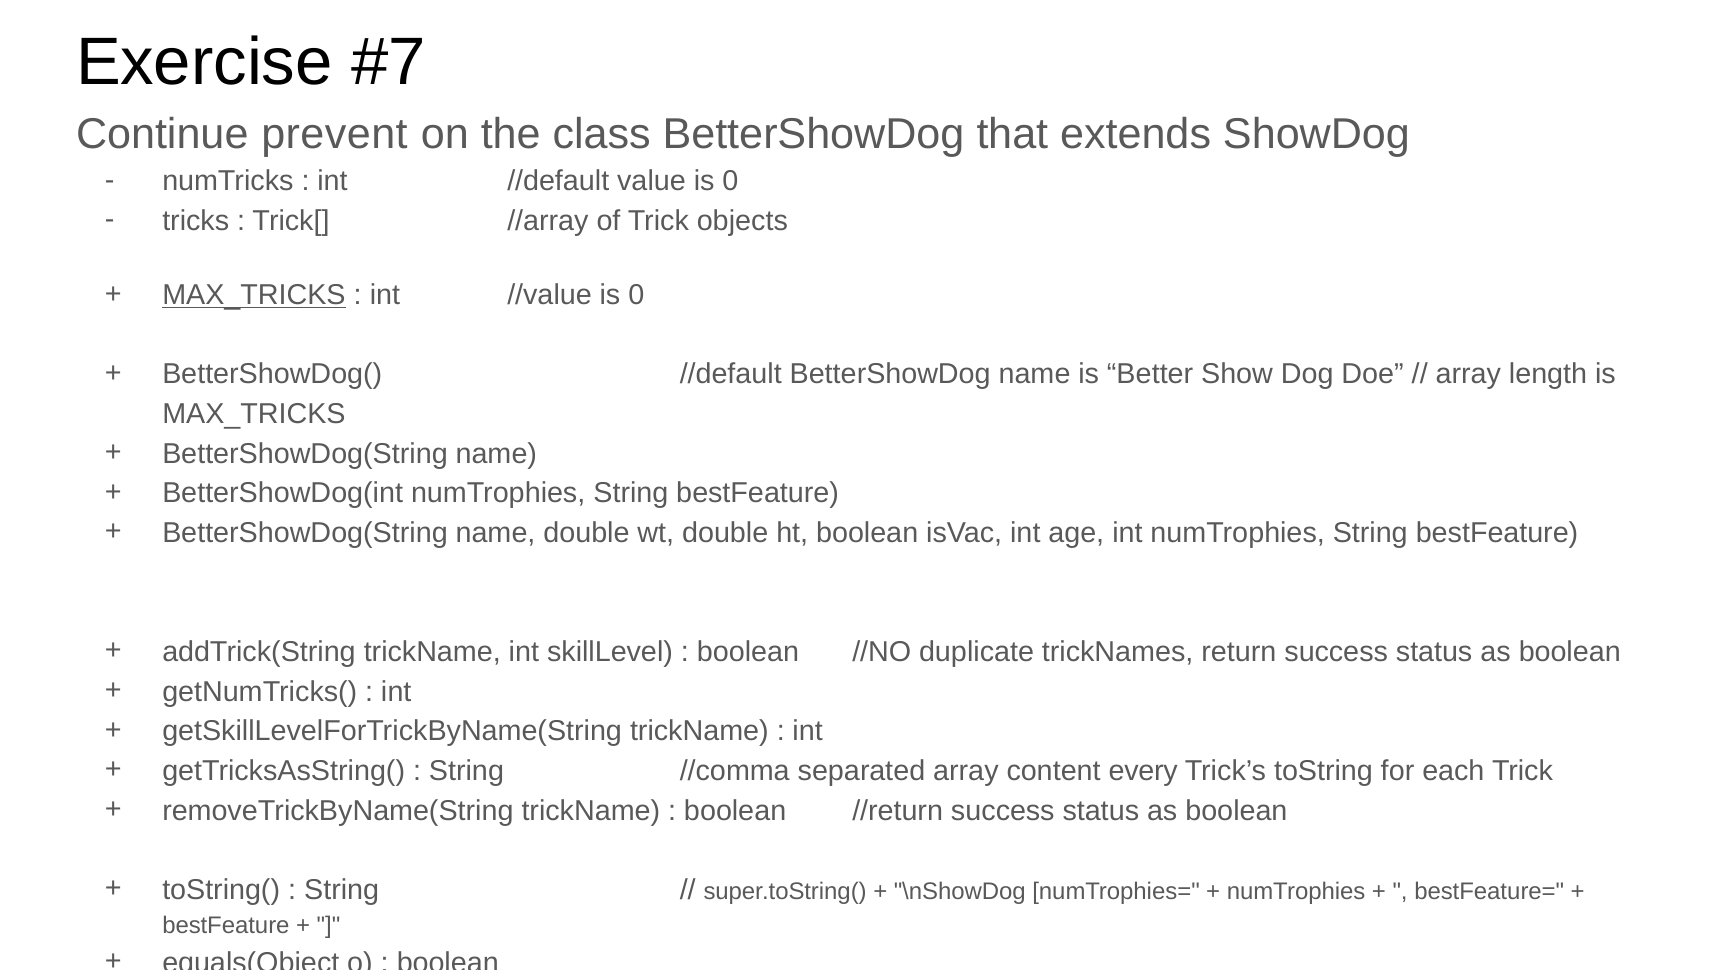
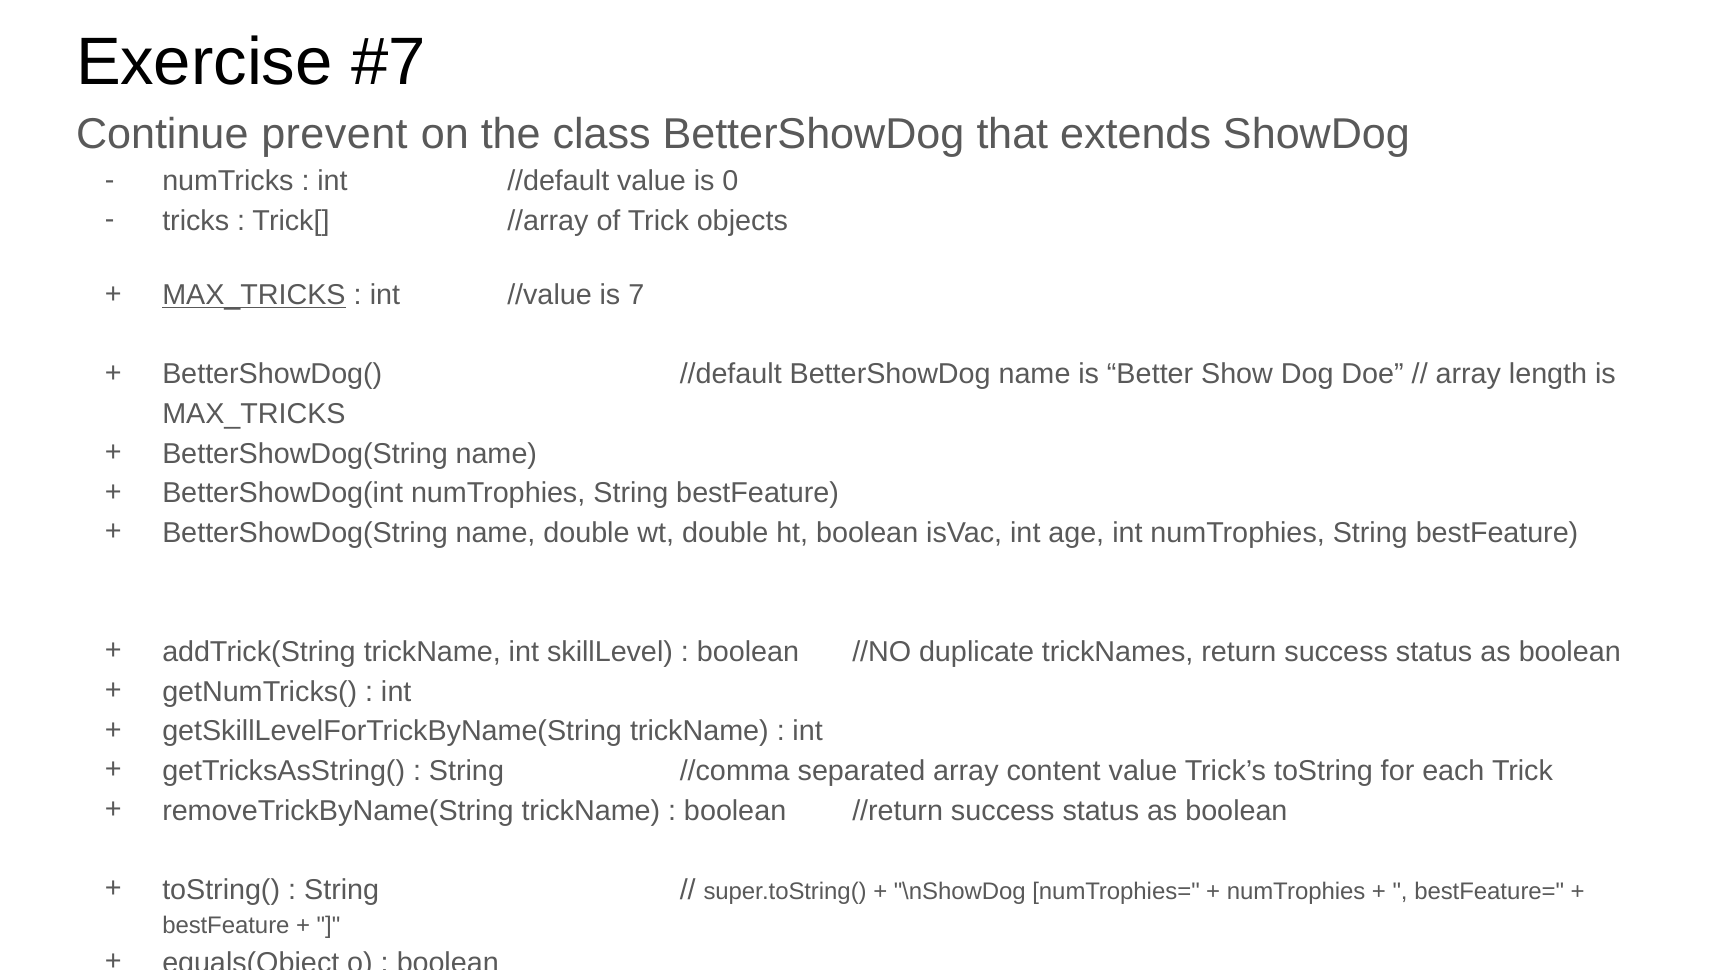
//value is 0: 0 -> 7 (636, 295)
content every: every -> value (1143, 771)
